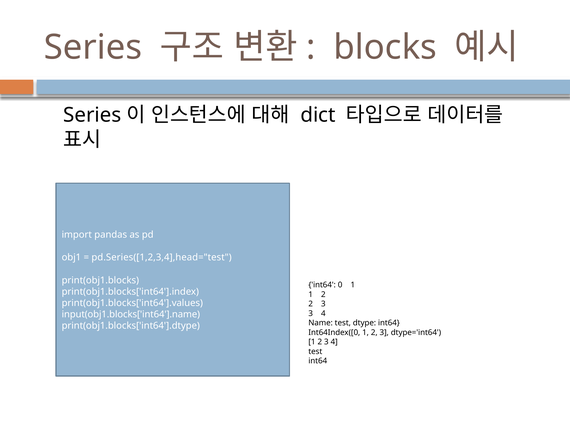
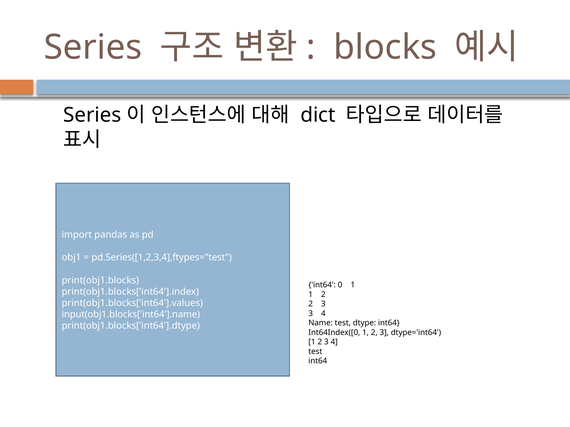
pd.Series([1,2,3,4],head="test: pd.Series([1,2,3,4],head="test -> pd.Series([1,2,3,4],ftypes="test (162, 258)
